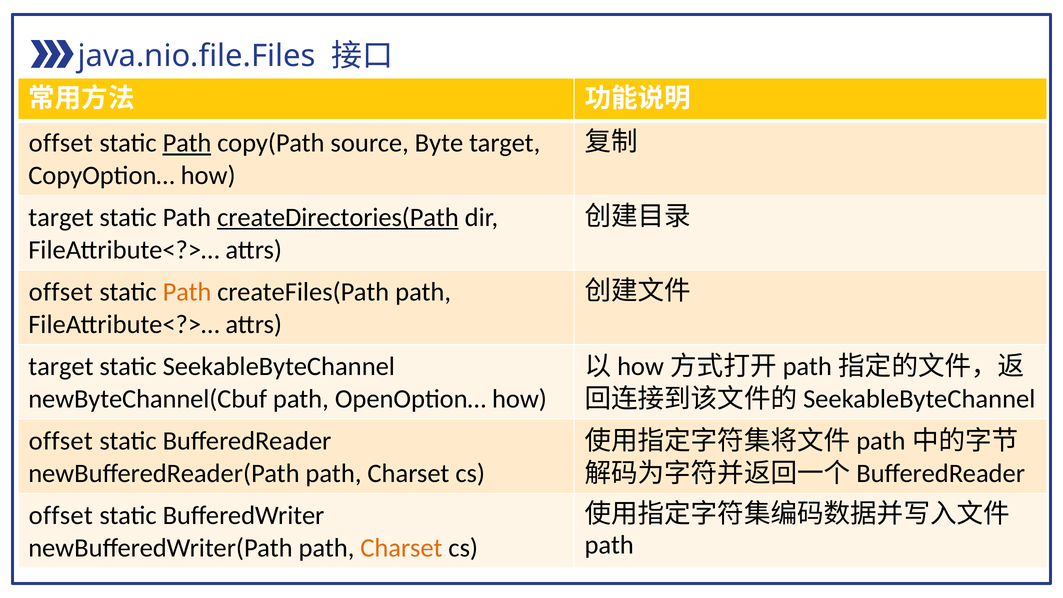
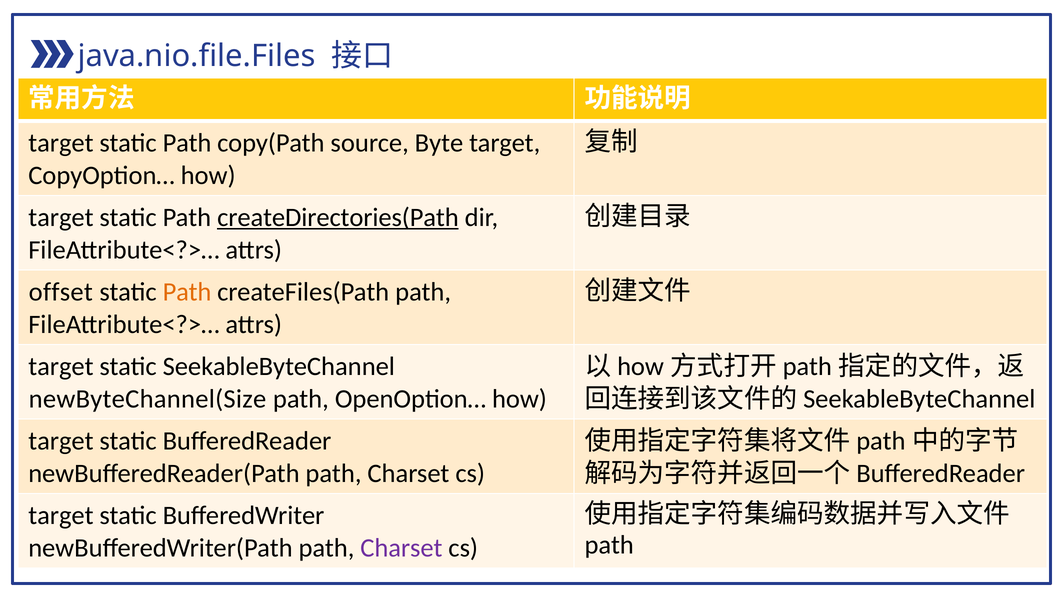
offset: offset -> target (61, 143)
Path underline: present -> none (187, 143)
newByteChannel(Cbuf: newByteChannel(Cbuf -> newByteChannel(Size (147, 399)
offset: offset -> target (61, 441)
offset: offset -> target (61, 515)
Charset colour: orange -> purple (401, 548)
